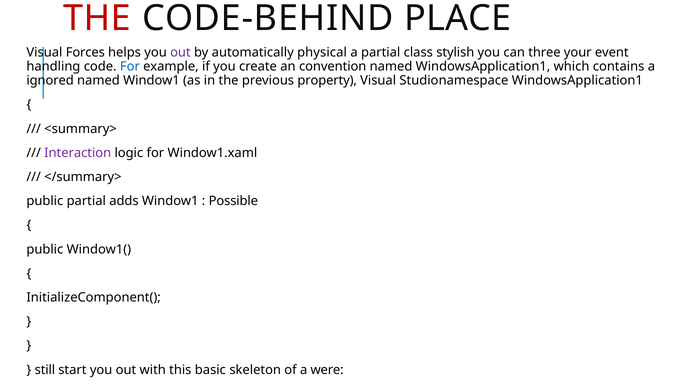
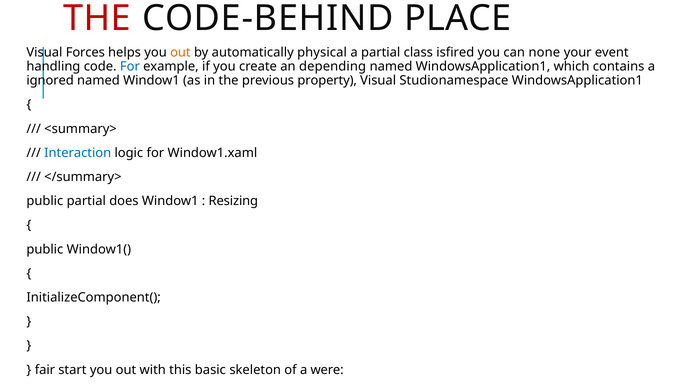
out colour: purple -> orange (180, 53)
stylish: stylish -> isfired (455, 53)
three: three -> none (544, 53)
convention: convention -> depending (333, 67)
Interaction colour: purple -> blue (78, 153)
adds: adds -> does (124, 201)
Possible: Possible -> Resizing (233, 201)
still: still -> fair (45, 370)
